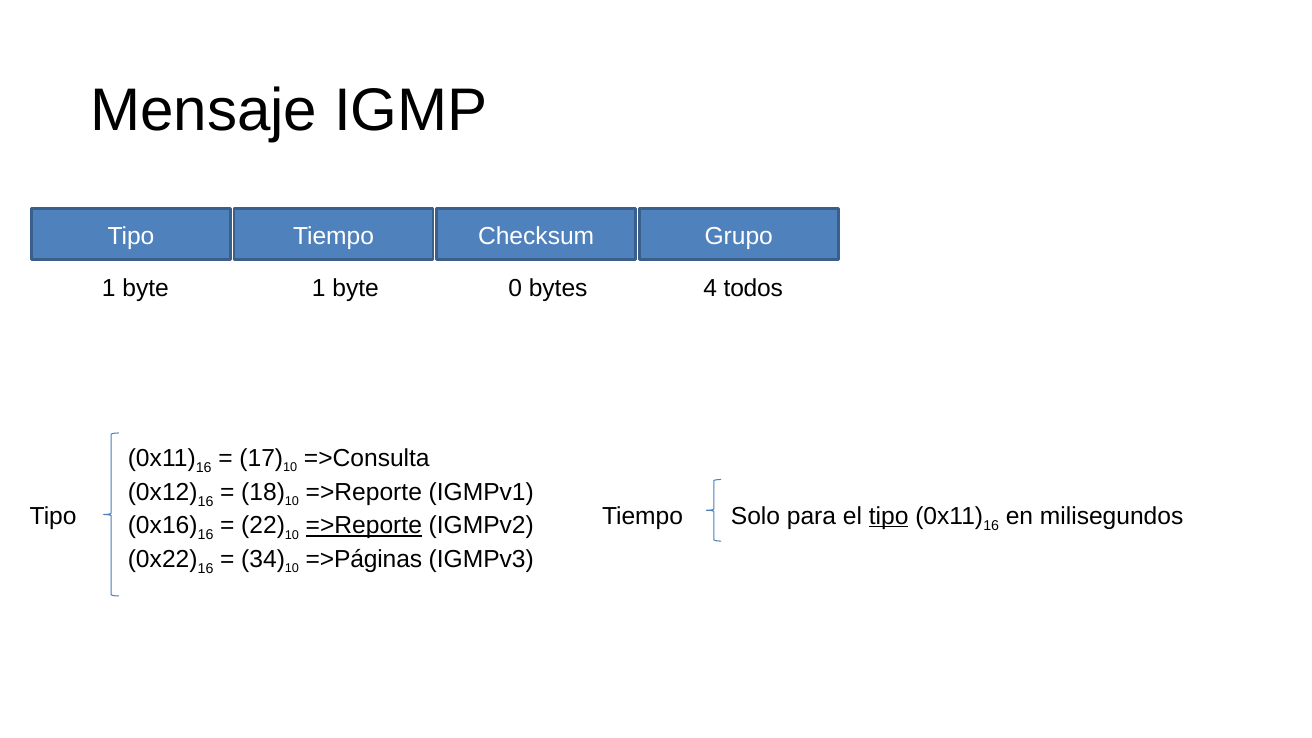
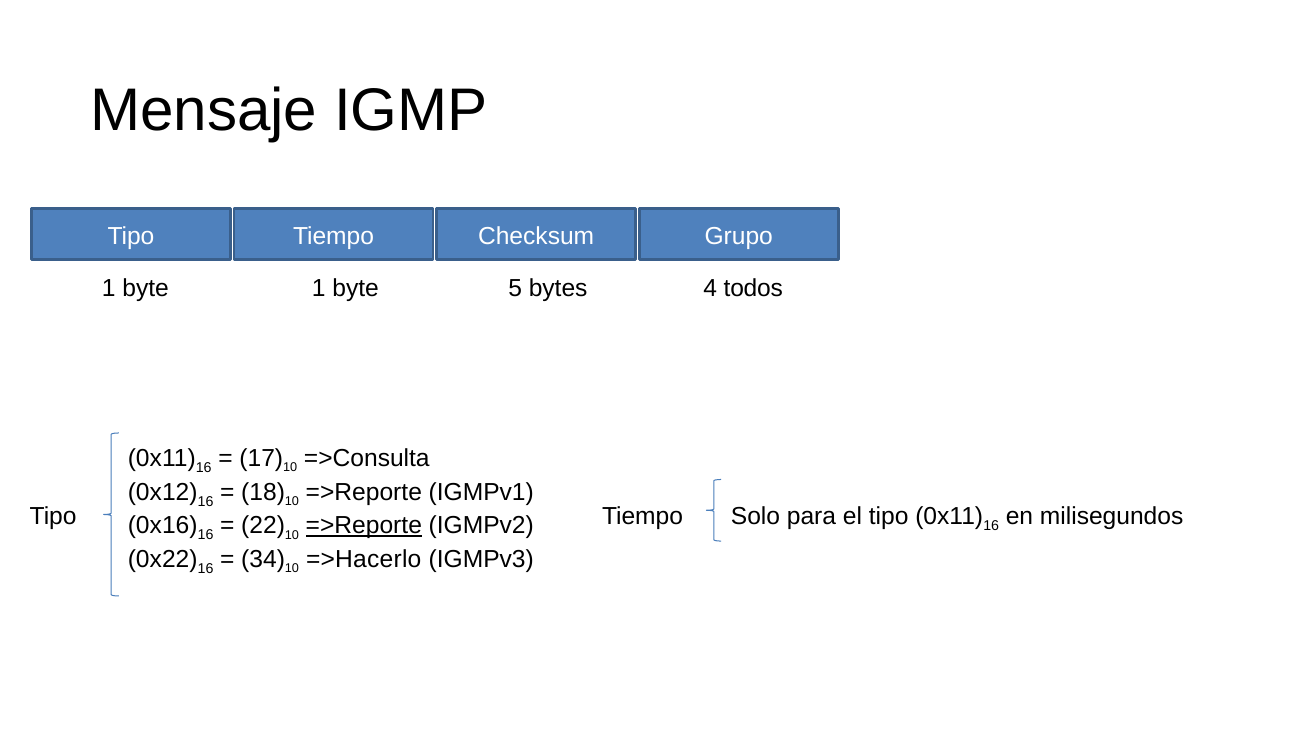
0: 0 -> 5 (515, 288)
tipo underline: present -> none (889, 516)
=>Páginas: =>Páginas -> =>Hacerlo (364, 559)
